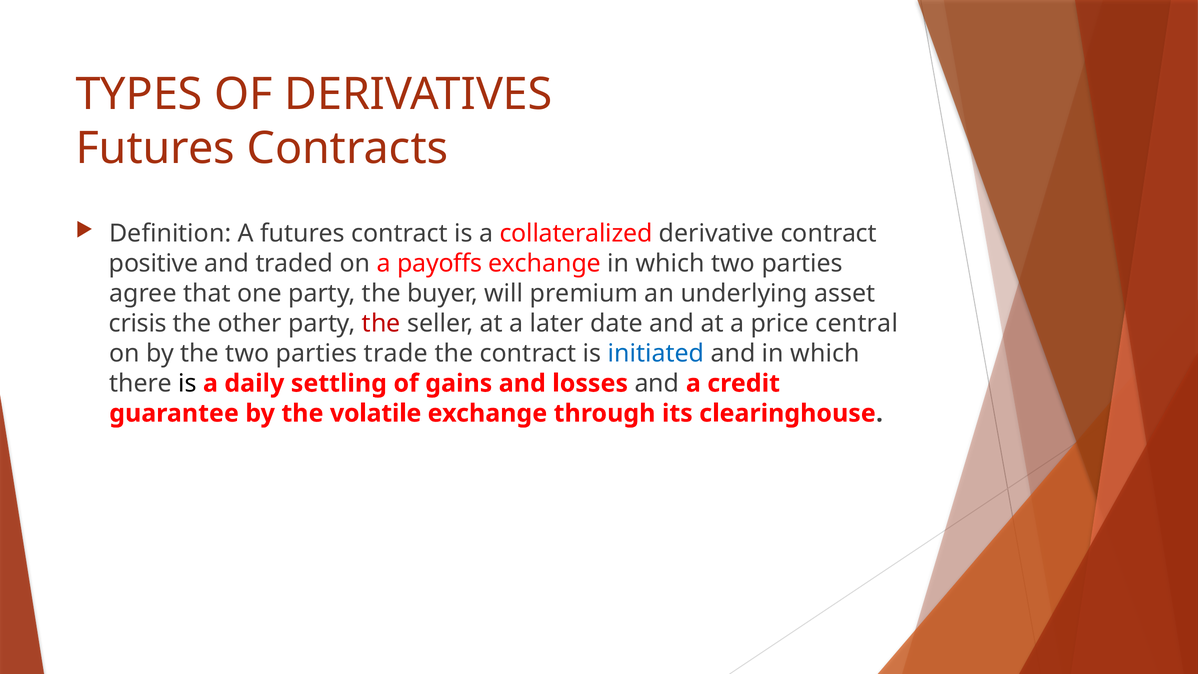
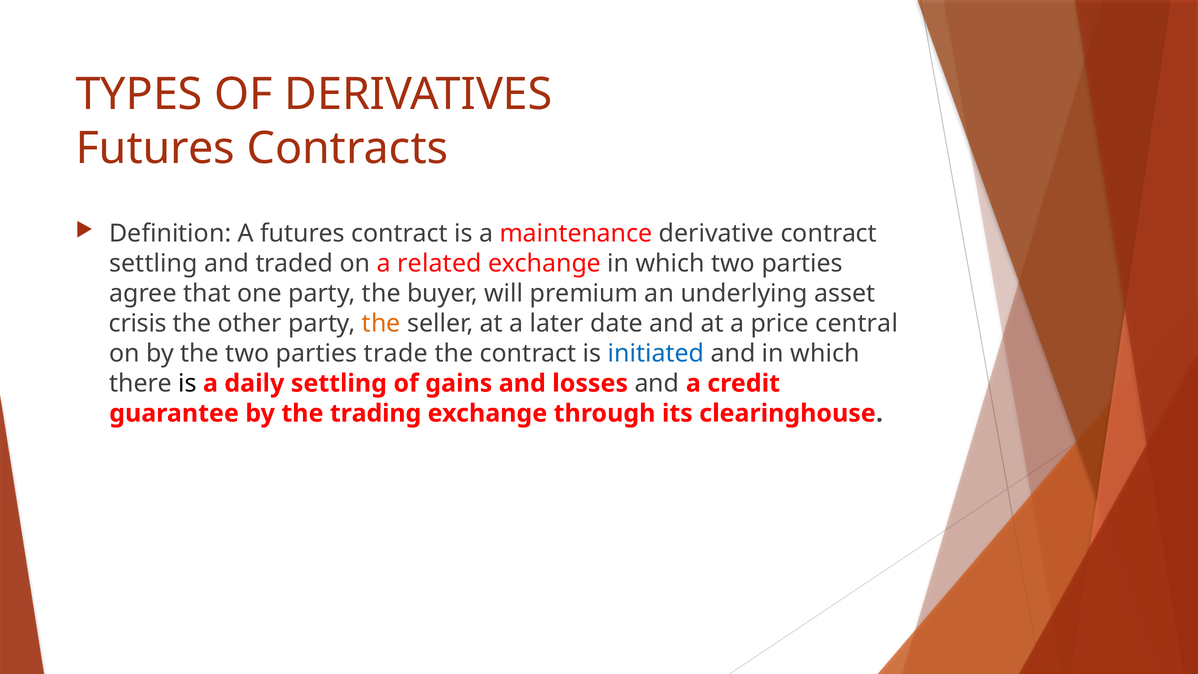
collateralized: collateralized -> maintenance (576, 234)
positive: positive -> settling (153, 263)
payoffs: payoffs -> related (439, 263)
the colour: red -> orange (381, 323)
volatile: volatile -> trading (376, 413)
